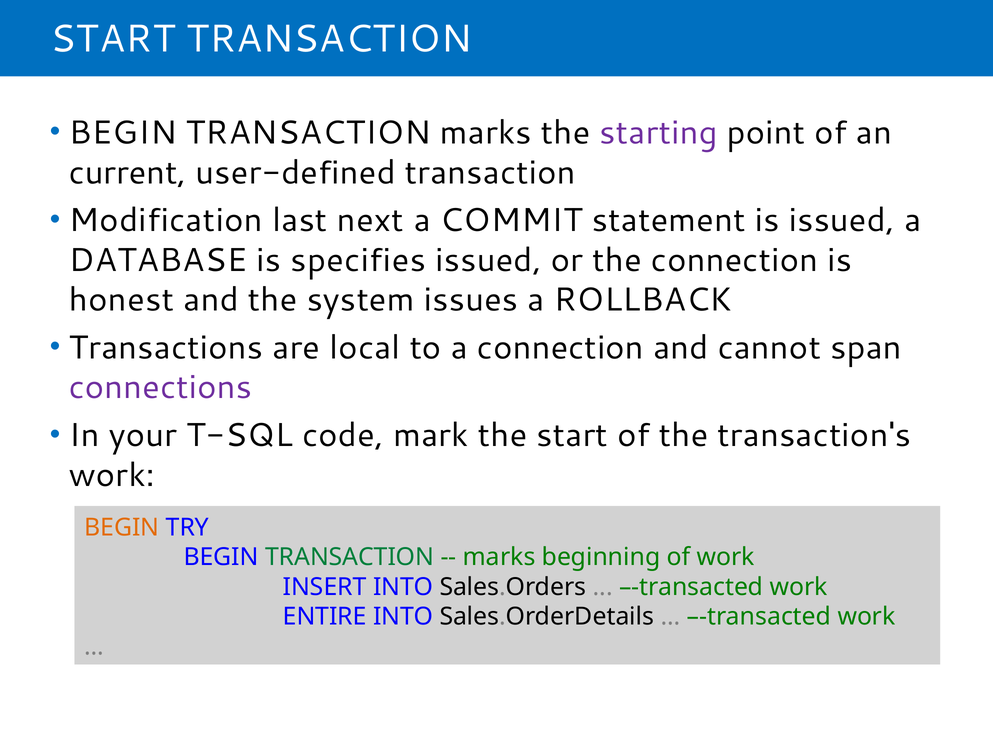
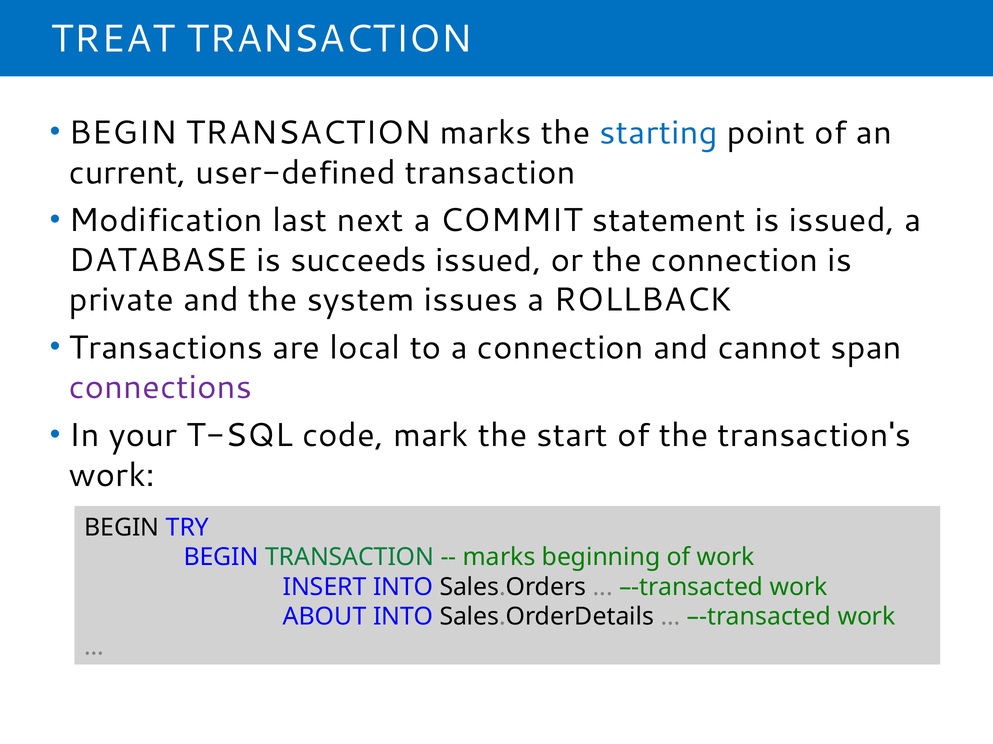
START: START -> TREAT (113, 39)
starting colour: purple -> blue (659, 133)
specifies: specifies -> succeeds (358, 261)
honest: honest -> private (121, 300)
BEGIN colour: orange -> black (122, 528)
ENTIRE: ENTIRE -> ABOUT (325, 617)
